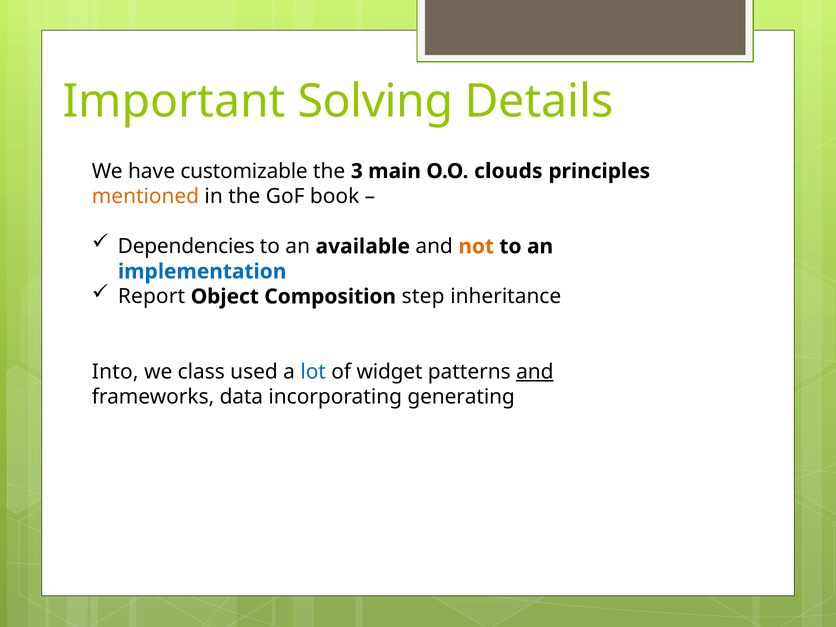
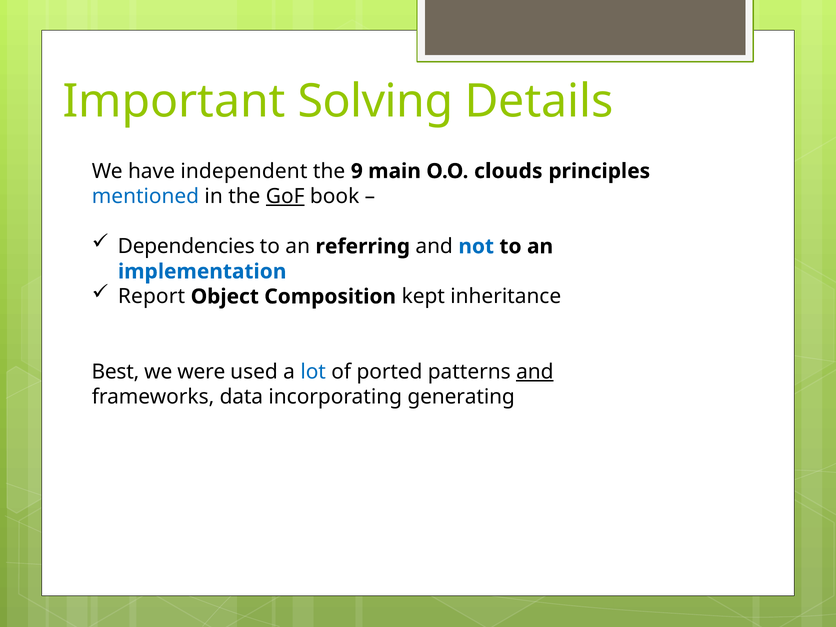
customizable: customizable -> independent (244, 171)
3: 3 -> 9 (357, 171)
mentioned colour: orange -> blue (145, 196)
GoF underline: none -> present (285, 196)
available: available -> referring (363, 246)
not colour: orange -> blue (476, 246)
step: step -> kept (423, 297)
Into: Into -> Best (115, 372)
class: class -> were (201, 372)
widget: widget -> ported (390, 372)
